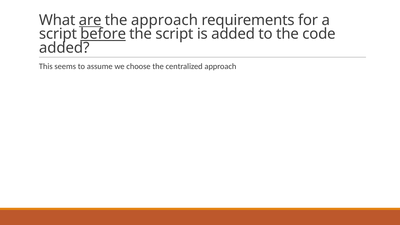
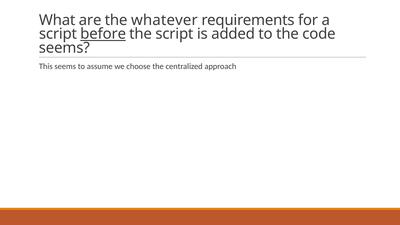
are underline: present -> none (90, 20)
the approach: approach -> whatever (164, 20)
added: added -> seems (64, 48)
